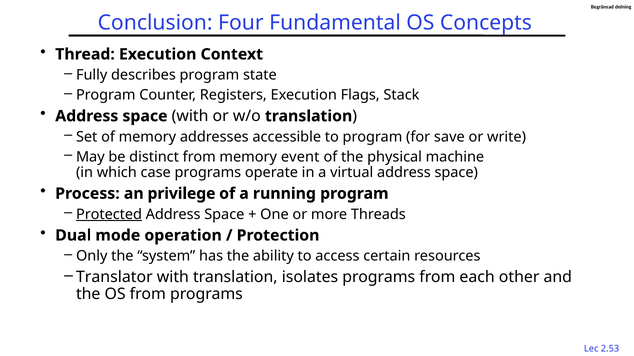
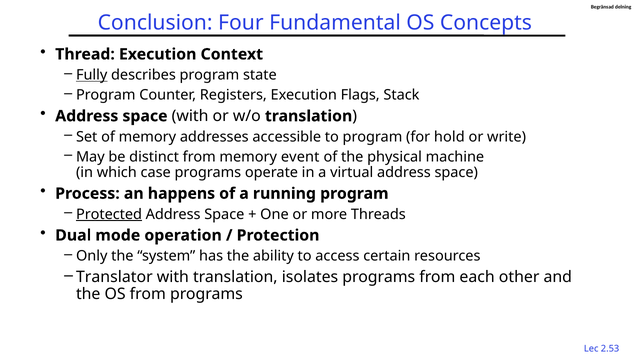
Fully underline: none -> present (92, 75)
save: save -> hold (449, 137)
privilege: privilege -> happens (181, 194)
